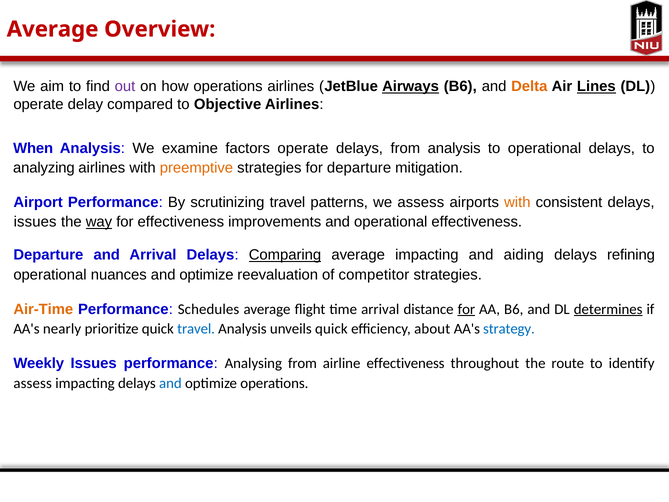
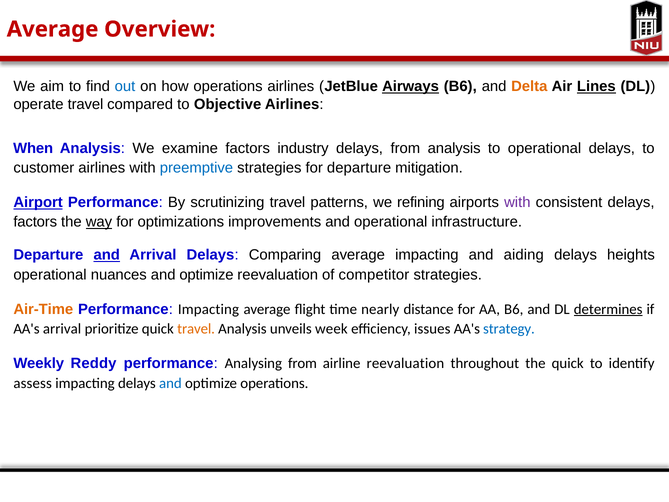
out colour: purple -> blue (125, 86)
operate delay: delay -> travel (86, 104)
factors operate: operate -> industry (303, 148)
analyzing: analyzing -> customer (44, 168)
preemptive colour: orange -> blue (196, 168)
Airport underline: none -> present (38, 202)
we assess: assess -> refining (421, 202)
with colour: orange -> purple (517, 202)
issues: issues -> factors (35, 222)
for effectiveness: effectiveness -> optimizations (181, 222)
operational effectiveness: effectiveness -> infrastructure (477, 222)
and underline: none -> present (107, 255)
Comparing underline: present -> none (285, 255)
refining: refining -> heights (631, 255)
Performance Schedules: Schedules -> Impacting (209, 309)
time arrival: arrival -> nearly (380, 309)
for underline: present -> none (466, 309)
AA's nearly: nearly -> arrival (62, 329)
travel colour: blue -> orange (196, 329)
unveils quick: quick -> week (331, 329)
about: about -> issues (432, 329)
Weekly Issues: Issues -> Reddy (94, 363)
airline effectiveness: effectiveness -> reevaluation (405, 363)
the route: route -> quick (568, 363)
